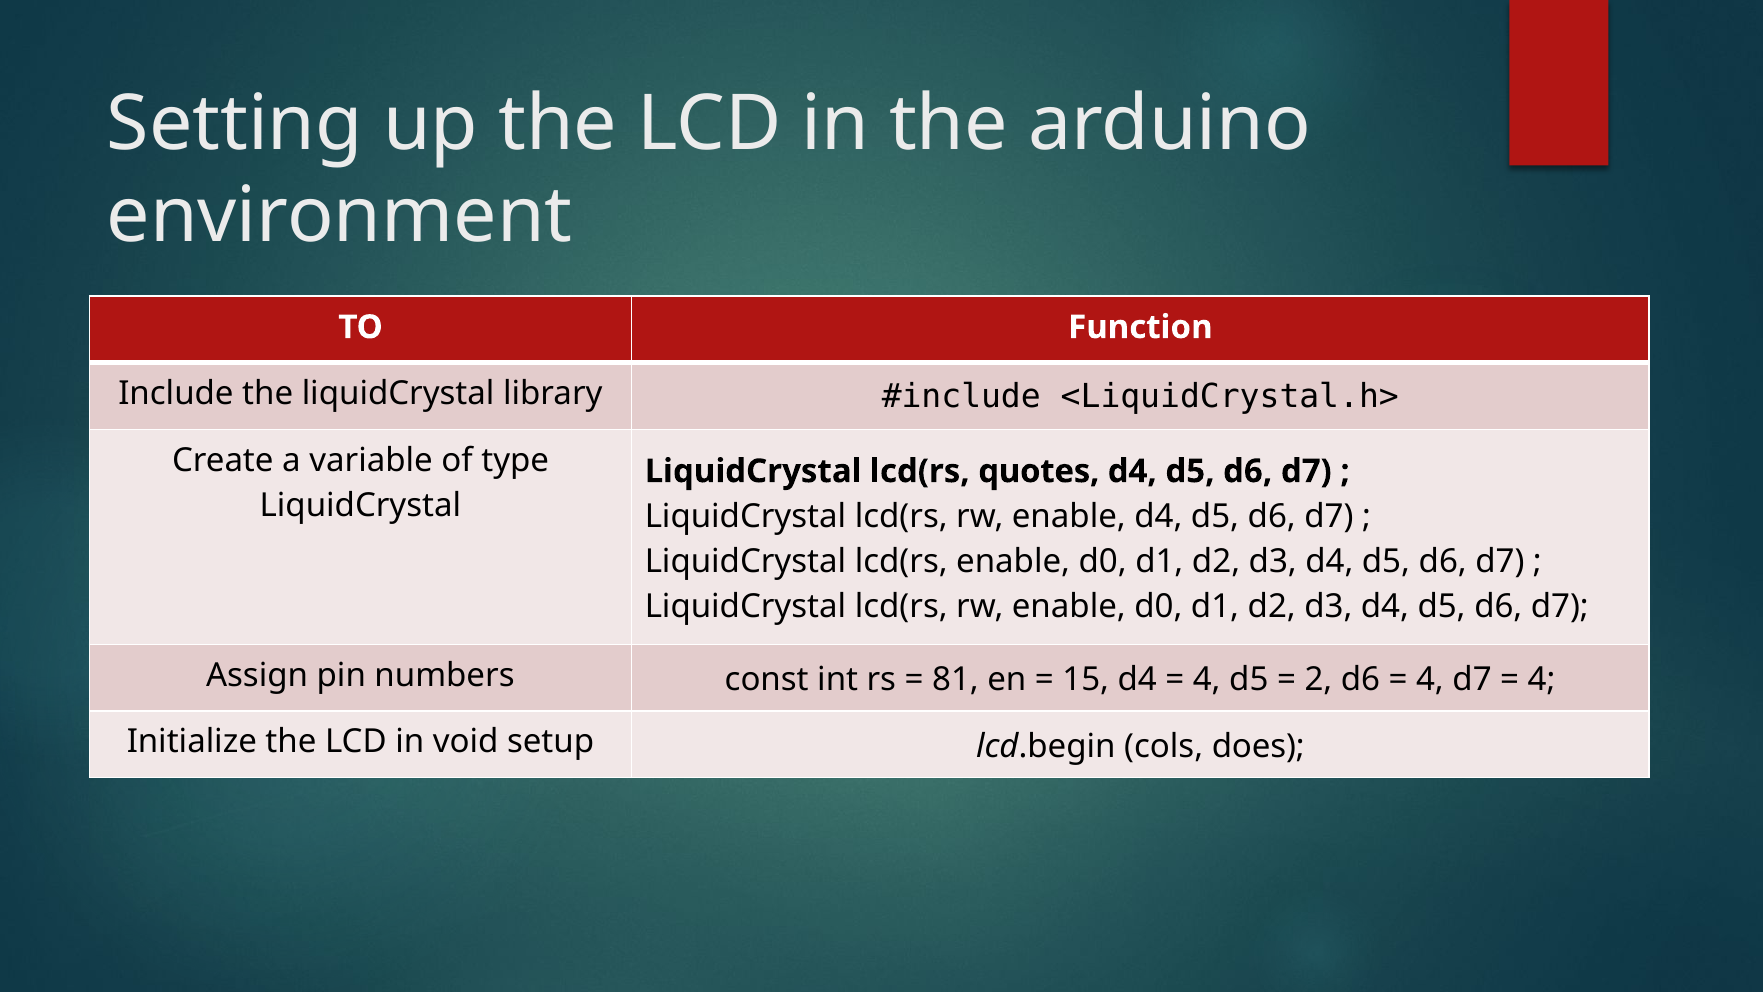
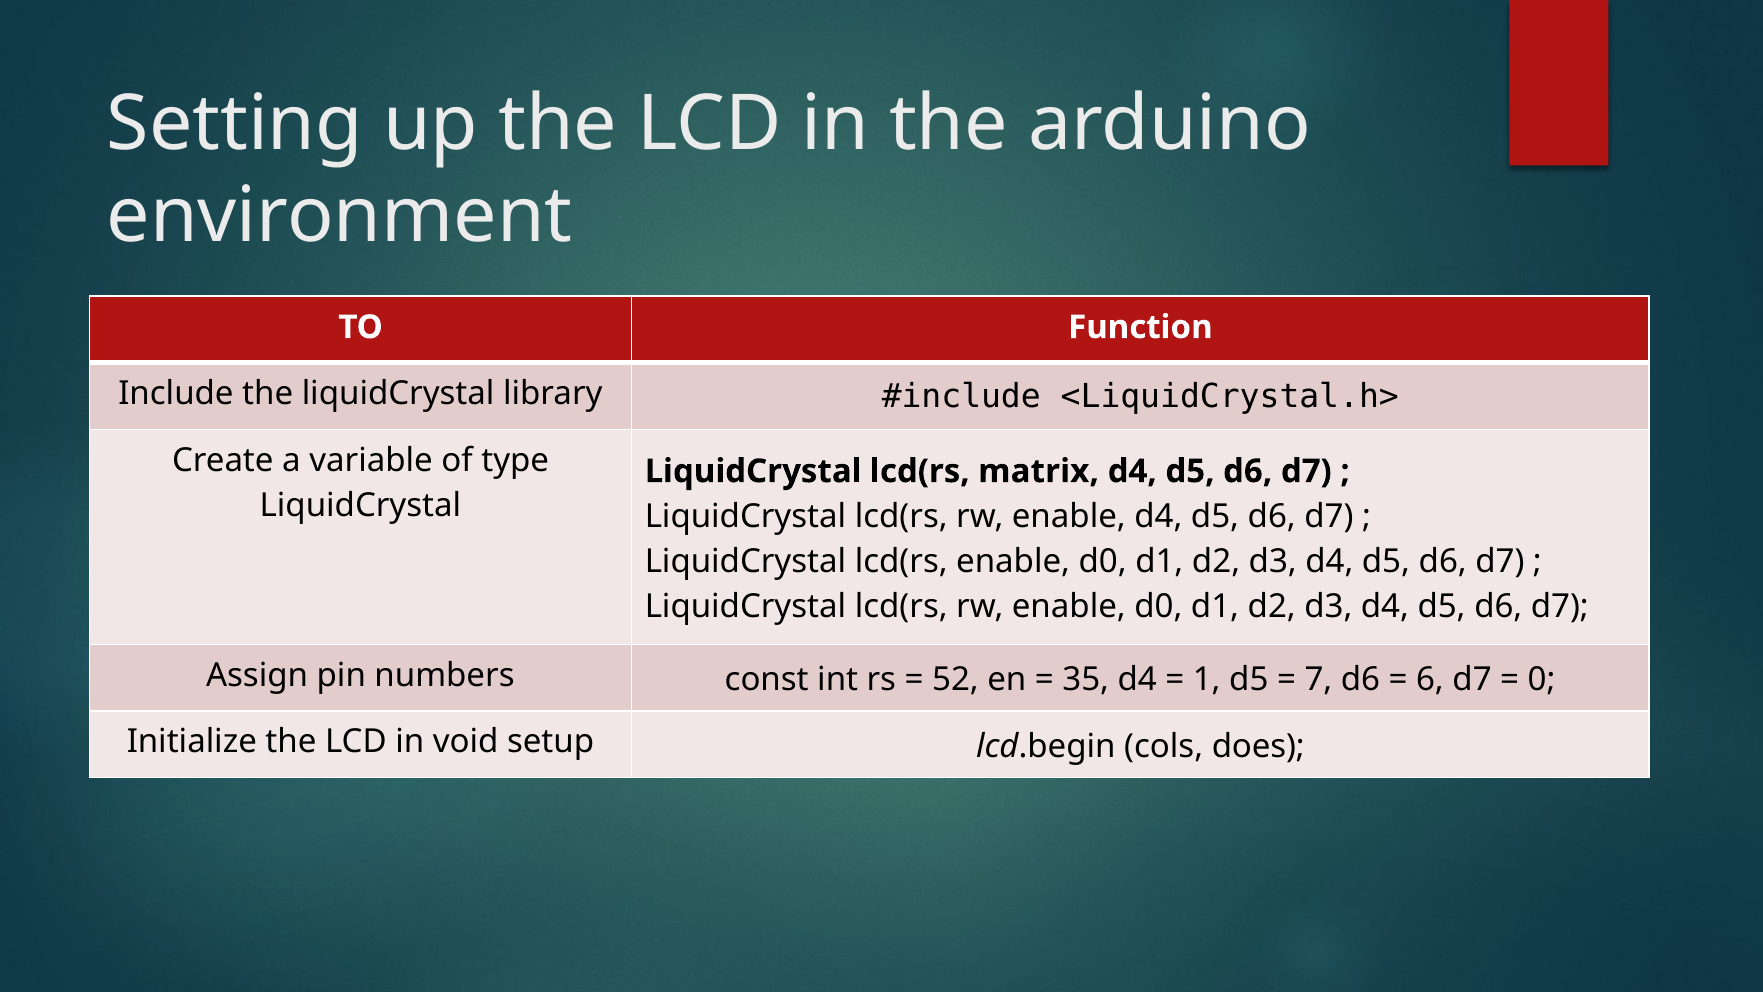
quotes: quotes -> matrix (1039, 471)
81: 81 -> 52 (955, 679)
15: 15 -> 35 (1086, 679)
4: 4 -> 1 (1207, 679)
2: 2 -> 7 (1318, 679)
4: 4 -> 6 (1430, 679)
4: 4 -> 0 (1541, 679)
